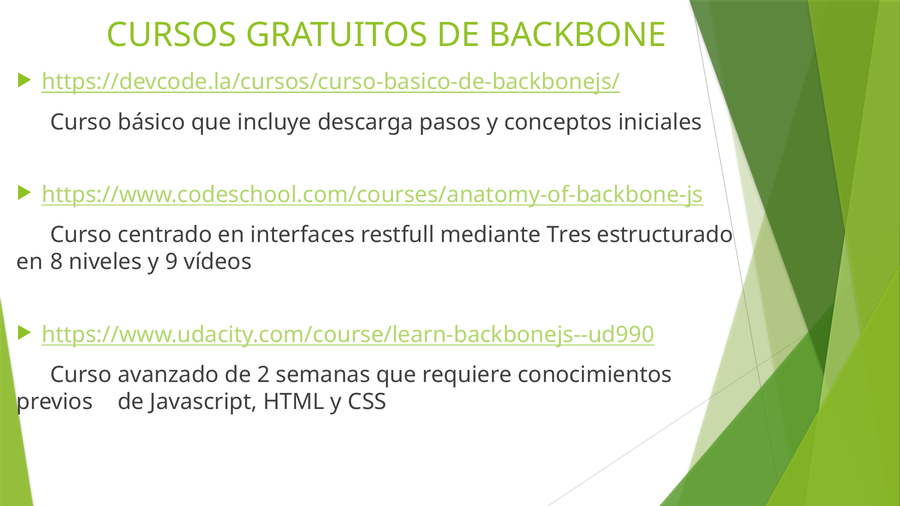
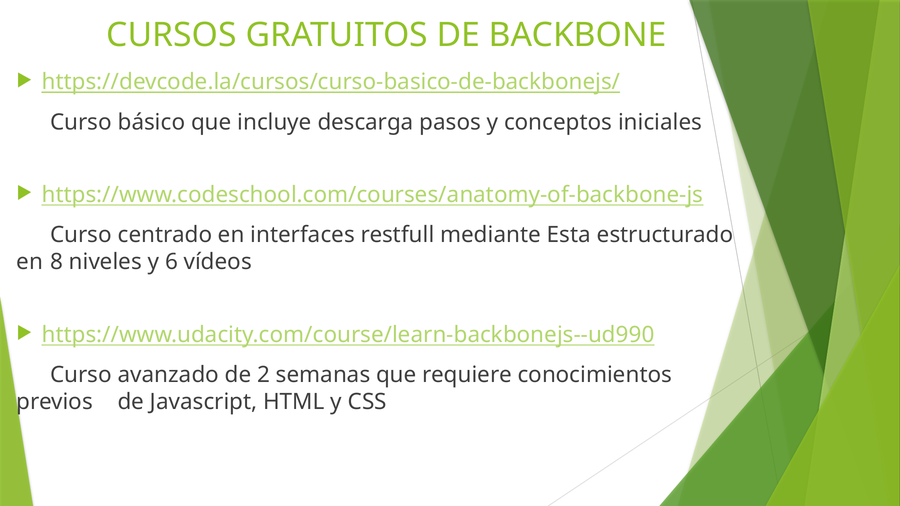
Tres: Tres -> Esta (569, 235)
9: 9 -> 6 (171, 262)
